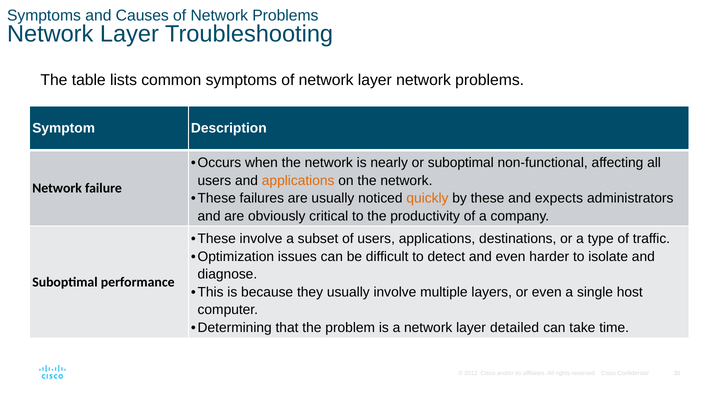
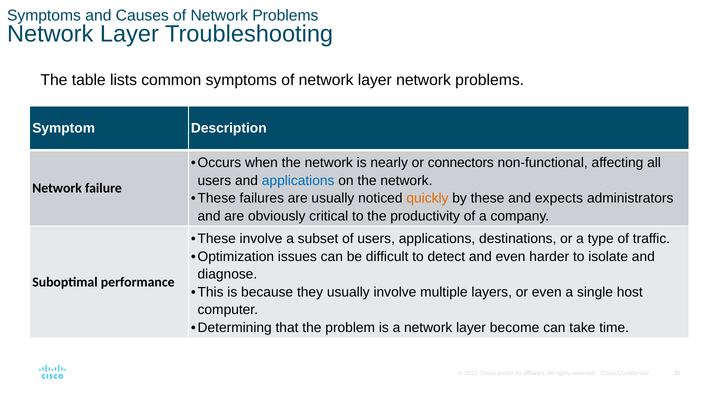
or suboptimal: suboptimal -> connectors (461, 163)
applications colour: orange -> blue (298, 180)
detailed: detailed -> become (515, 327)
